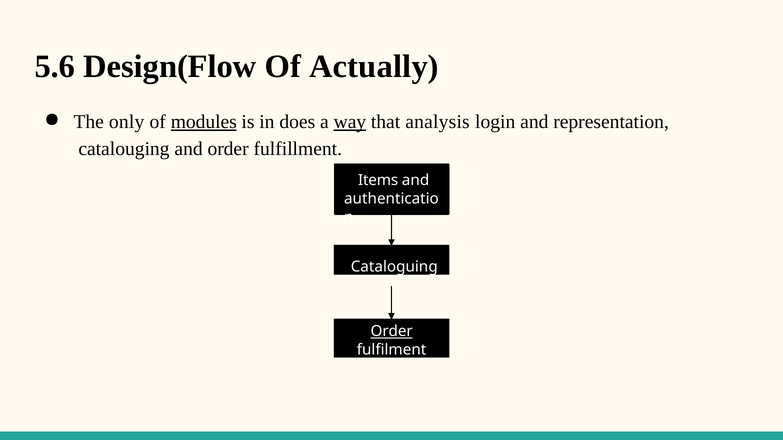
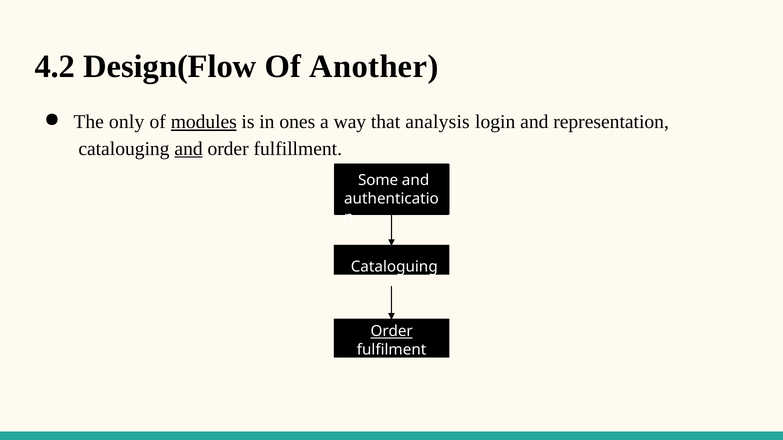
5.6: 5.6 -> 4.2 (55, 67)
Actually: Actually -> Another (374, 67)
does: does -> ones (297, 122)
way underline: present -> none (350, 122)
and underline: none -> present (189, 149)
Items: Items -> Some (378, 181)
